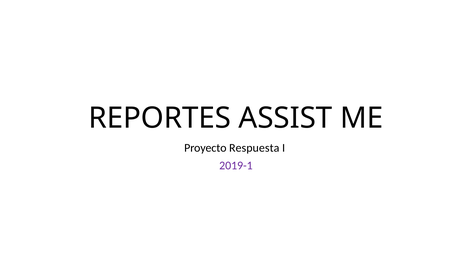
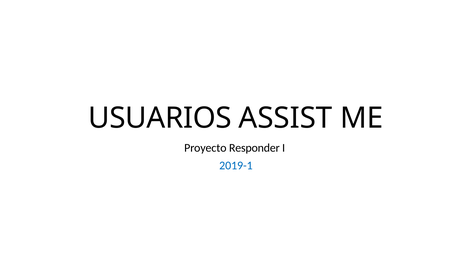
REPORTES: REPORTES -> USUARIOS (160, 118)
Respuesta: Respuesta -> Responder (254, 148)
2019-1 colour: purple -> blue (236, 165)
